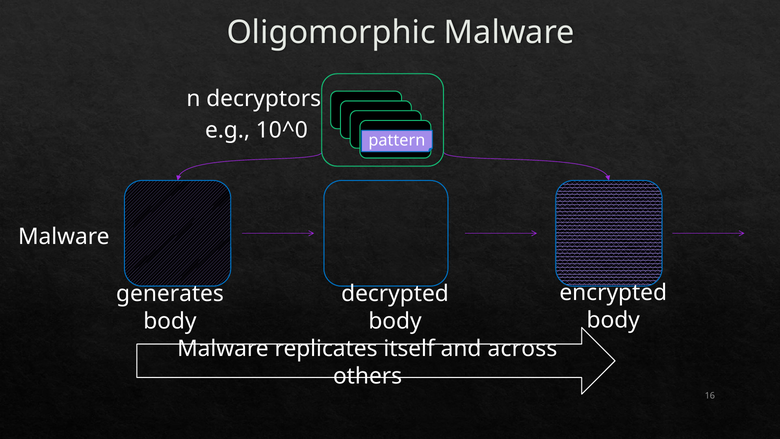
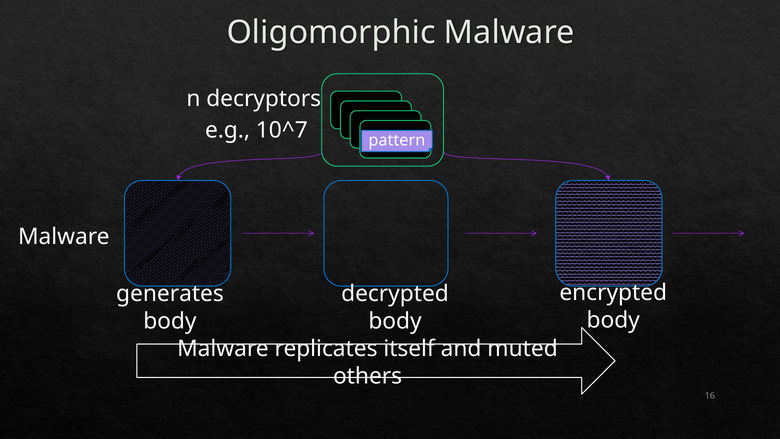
10^0: 10^0 -> 10^7 (282, 130)
across: across -> muted (523, 349)
